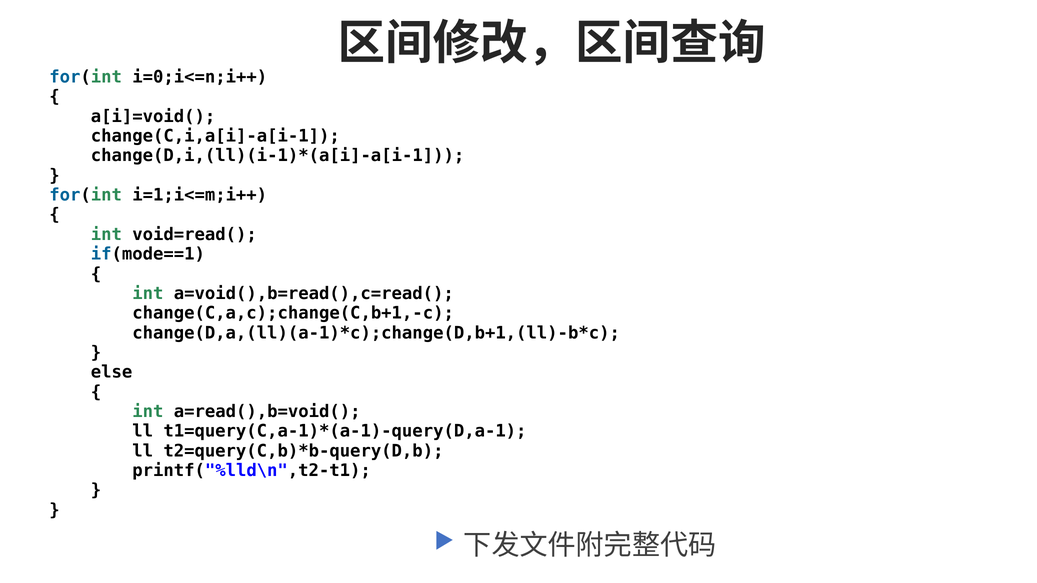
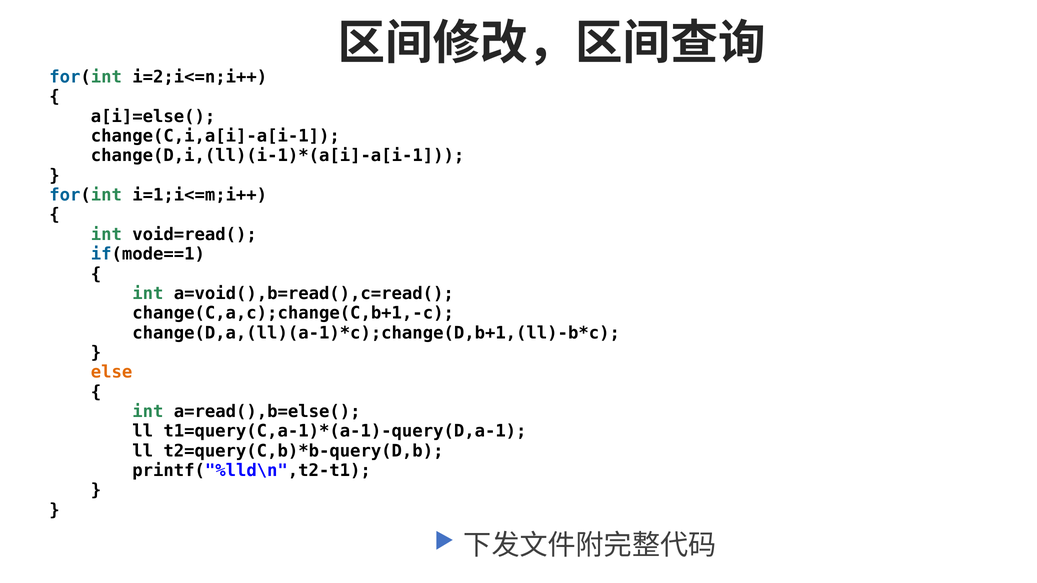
i=0;i<=n;i++: i=0;i<=n;i++ -> i=2;i<=n;i++ (200, 77)
a[i]=void(: a[i]=void( -> a[i]=else( (153, 116)
else colour: black -> orange (112, 372)
a=read(),b=void(: a=read(),b=void( -> a=read(),b=else( (267, 412)
